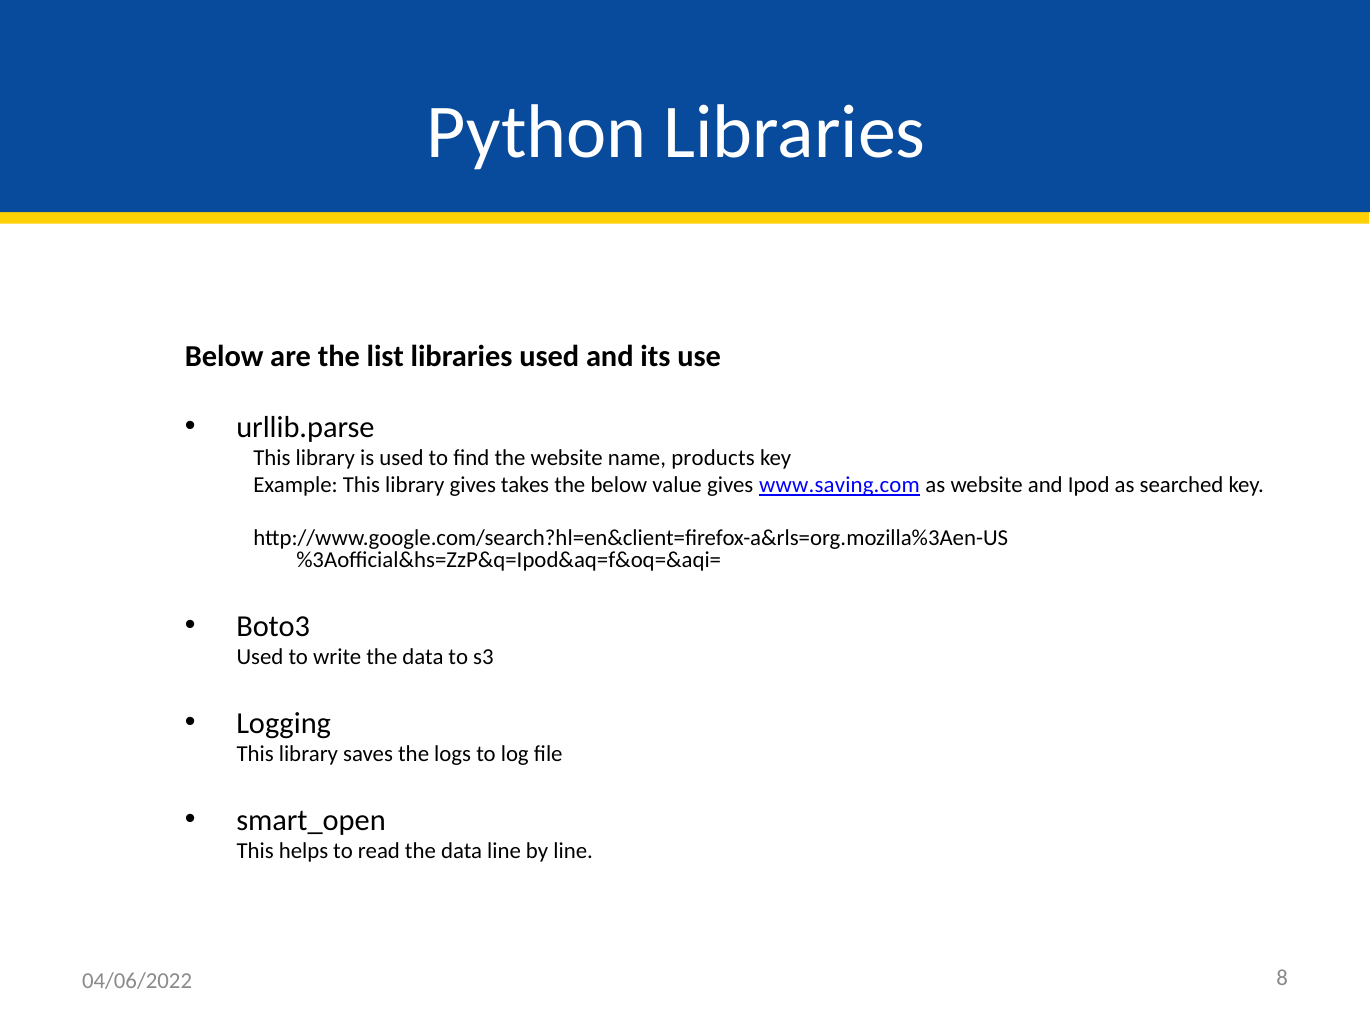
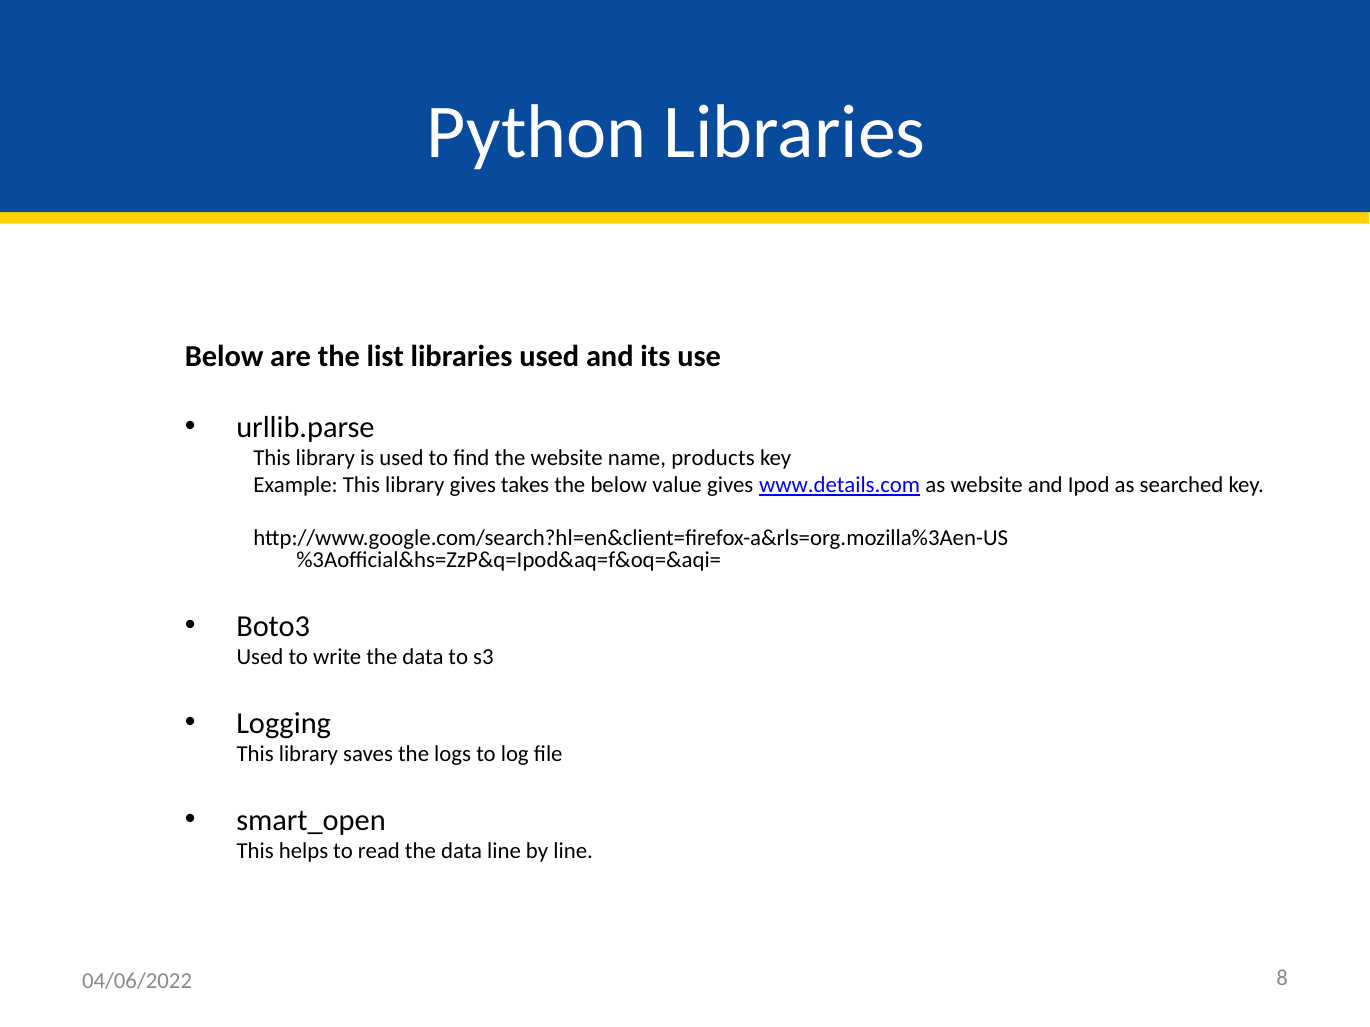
www.saving.com: www.saving.com -> www.details.com (840, 485)
